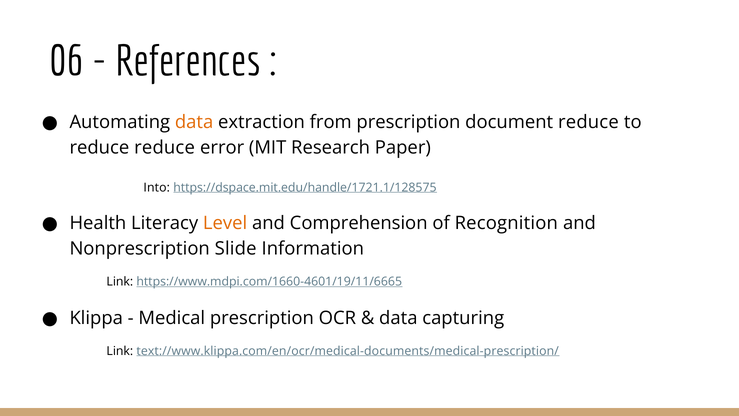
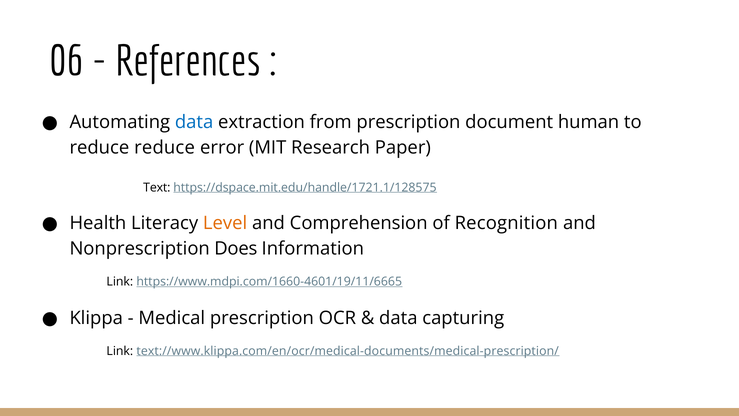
data colour: orange -> blue (194, 122)
document reduce: reduce -> human (589, 122)
Into: Into -> Text (157, 187)
Slide: Slide -> Does (236, 249)
